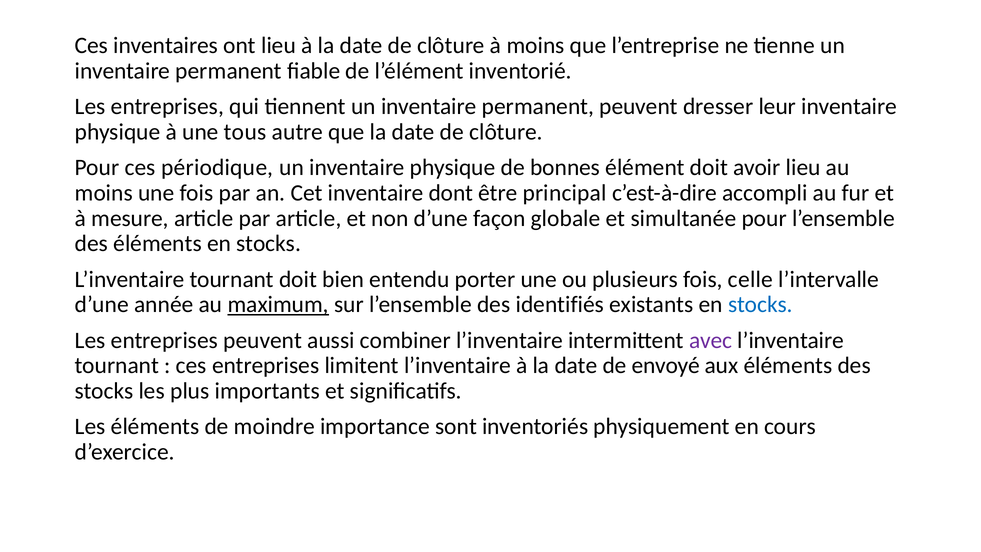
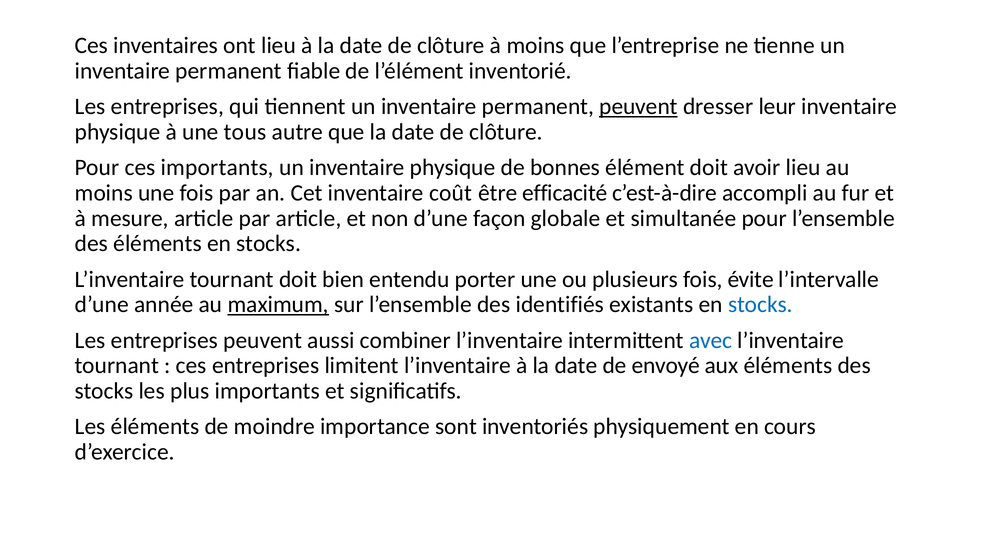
peuvent underline: none -> present (638, 106)
ces périodique: périodique -> importants (217, 167)
dont: dont -> coût (451, 193)
principal: principal -> efficacité (565, 193)
celle: celle -> évite (751, 279)
avec colour: purple -> blue (711, 340)
